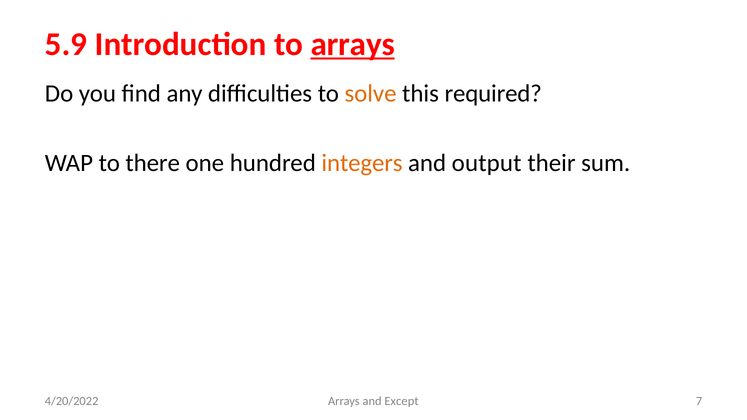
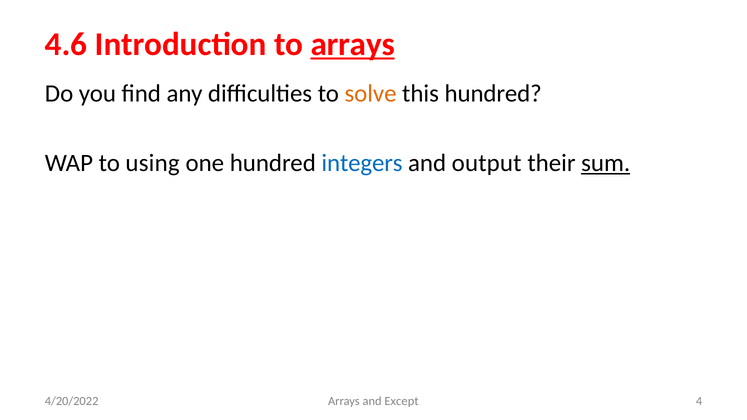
5.9: 5.9 -> 4.6 (66, 44)
this required: required -> hundred (493, 94)
there: there -> using (153, 163)
integers colour: orange -> blue (362, 163)
sum underline: none -> present (606, 163)
7: 7 -> 4 (699, 401)
